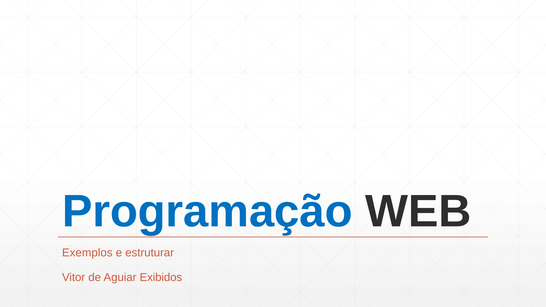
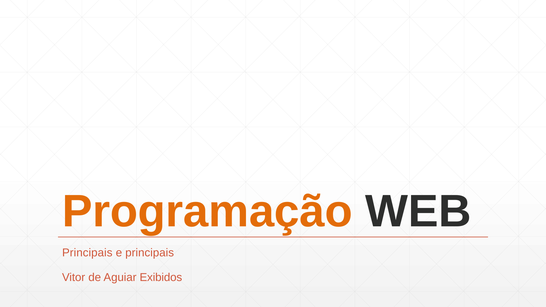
Programação colour: blue -> orange (207, 212)
Exemplos: Exemplos -> Principais (87, 253)
e estruturar: estruturar -> principais (150, 253)
